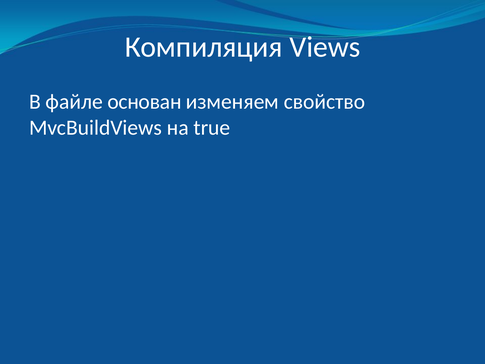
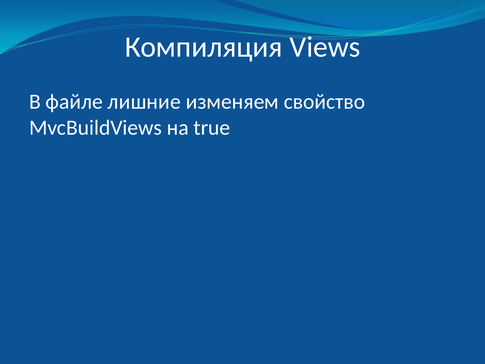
основан: основан -> лишние (144, 102)
